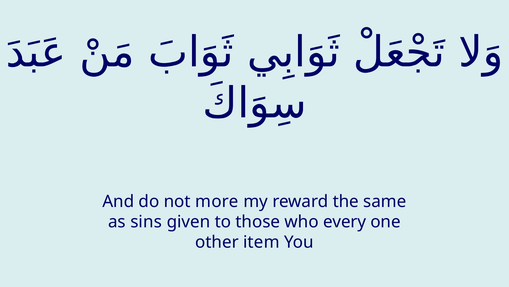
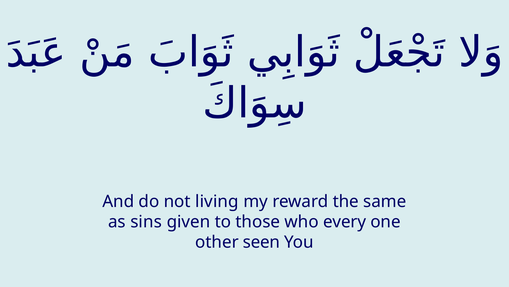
more: more -> living (217, 201)
item: item -> seen (262, 242)
